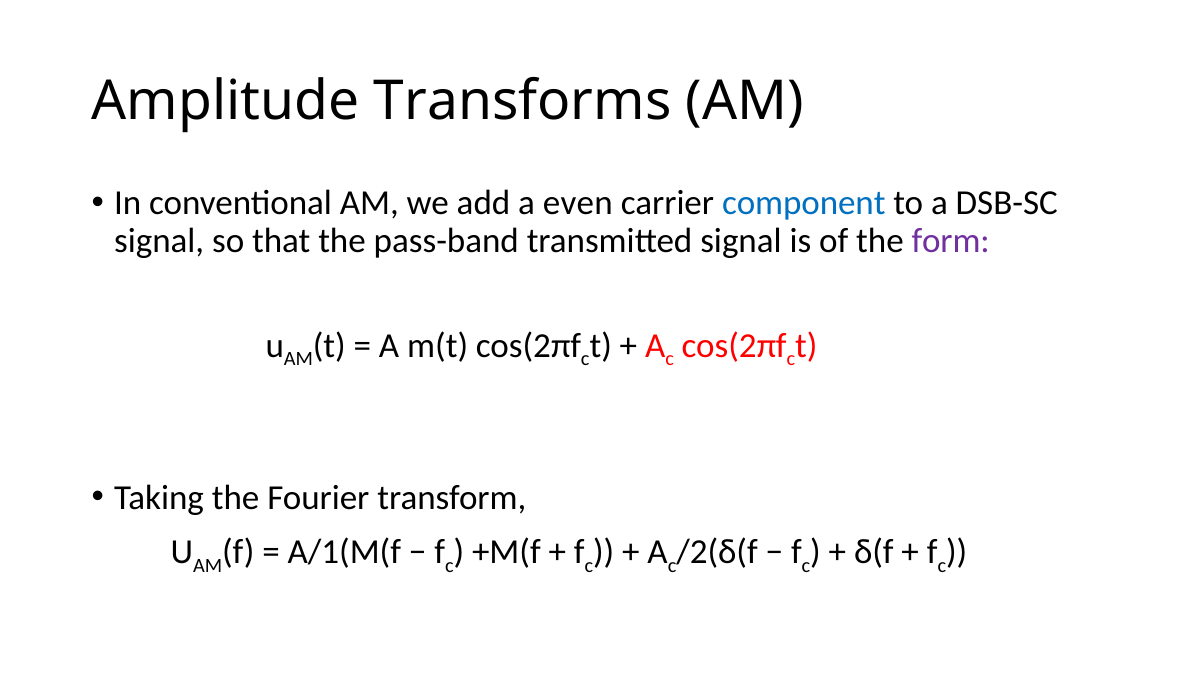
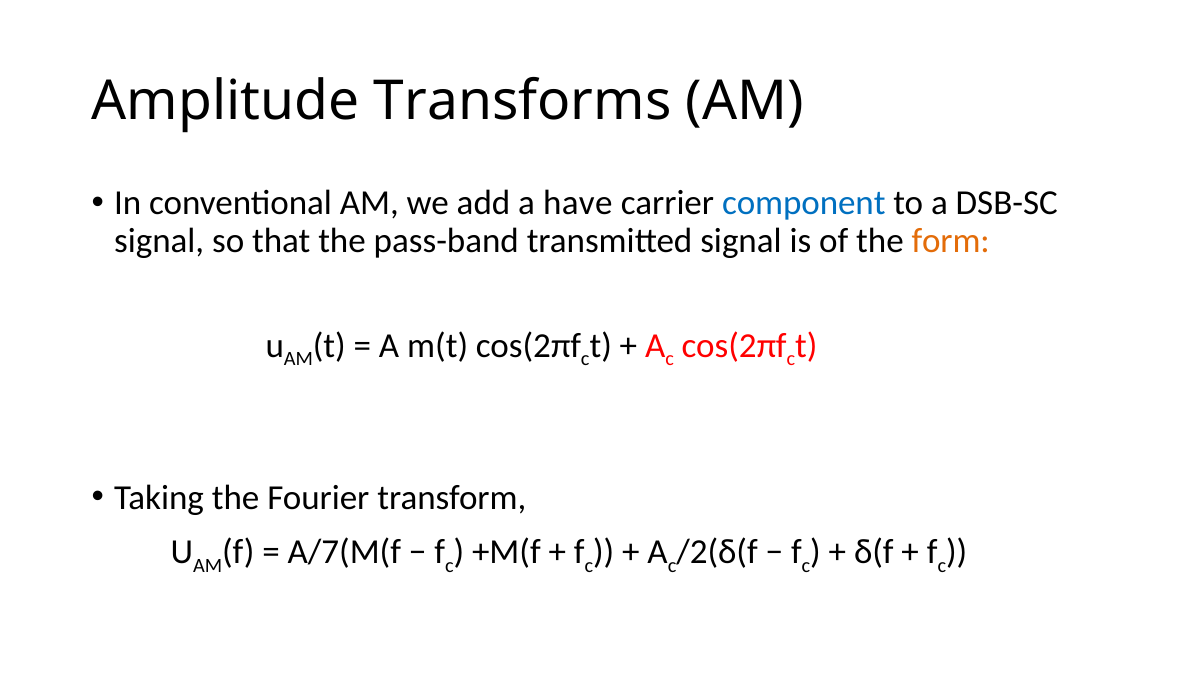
even: even -> have (578, 203)
form colour: purple -> orange (951, 241)
A/1(M(f: A/1(M(f -> A/7(M(f (344, 552)
